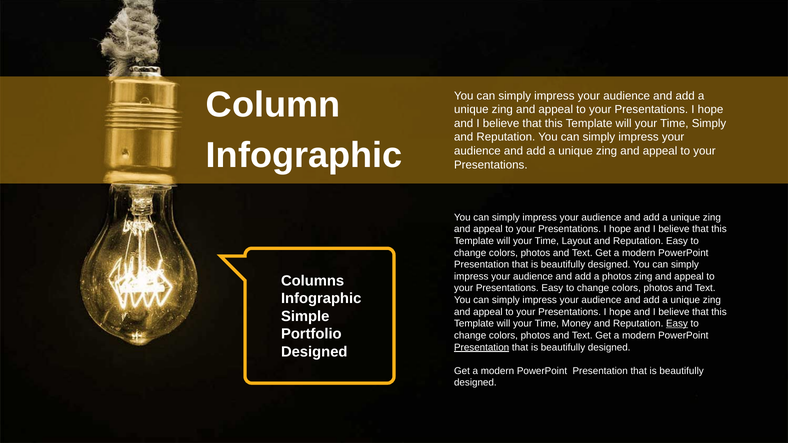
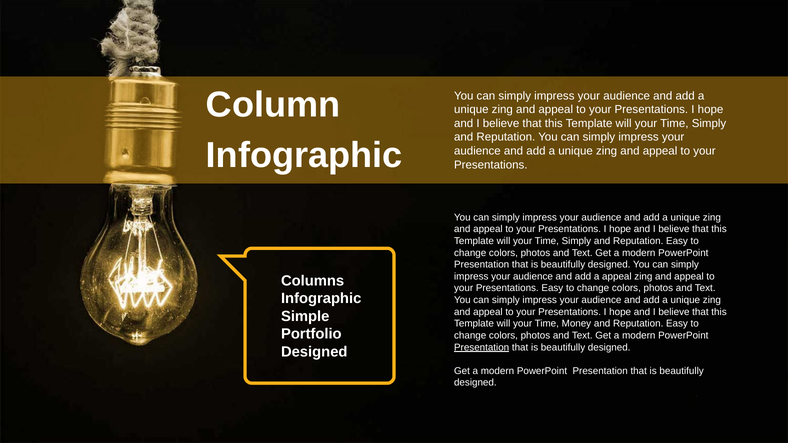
Layout: Layout -> Simply (576, 241)
a photos: photos -> appeal (617, 277)
Easy underline: present -> none (677, 324)
